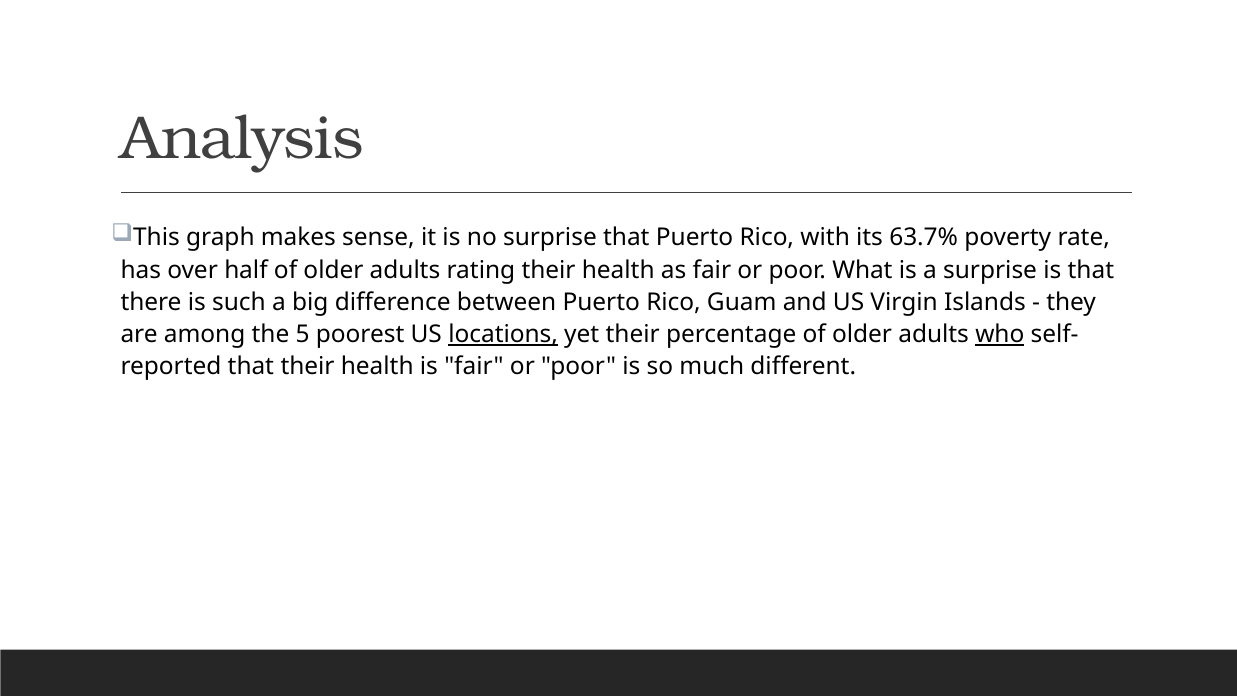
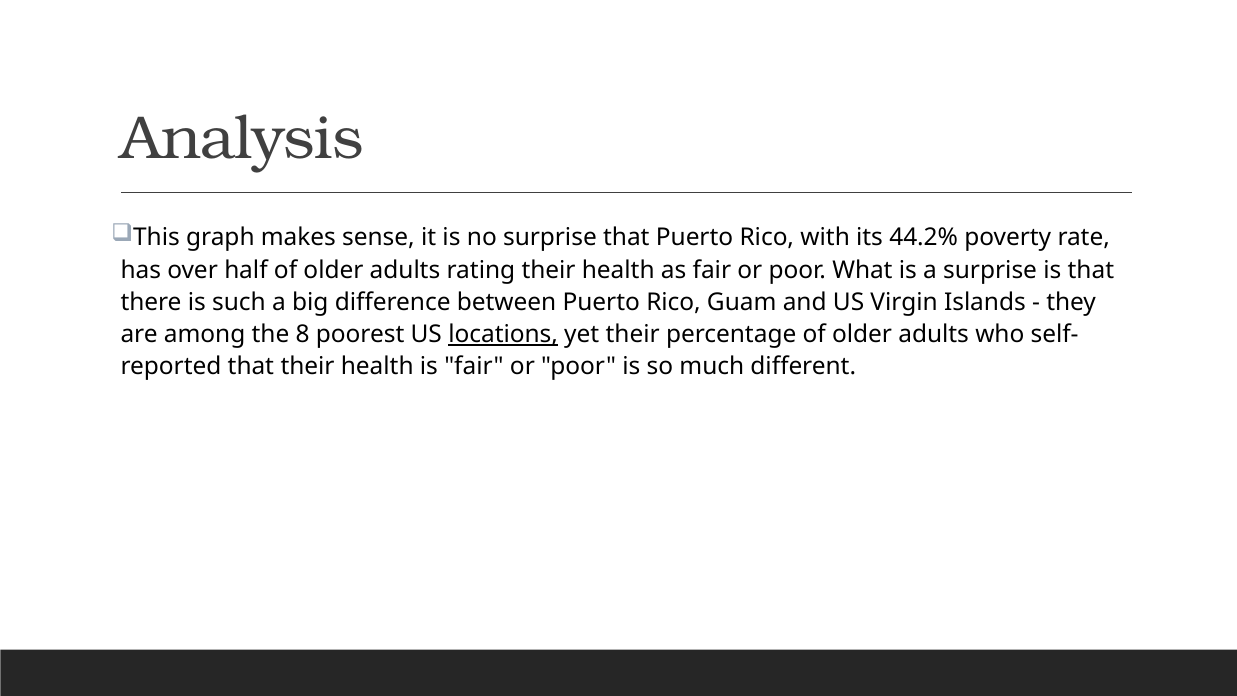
63.7%: 63.7% -> 44.2% (924, 238)
5: 5 -> 8 (303, 335)
who underline: present -> none (1000, 335)
